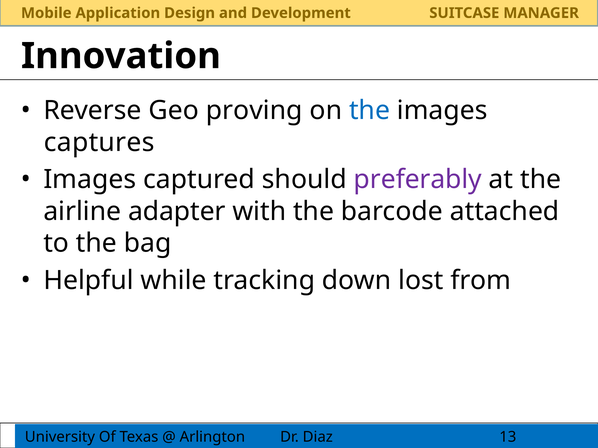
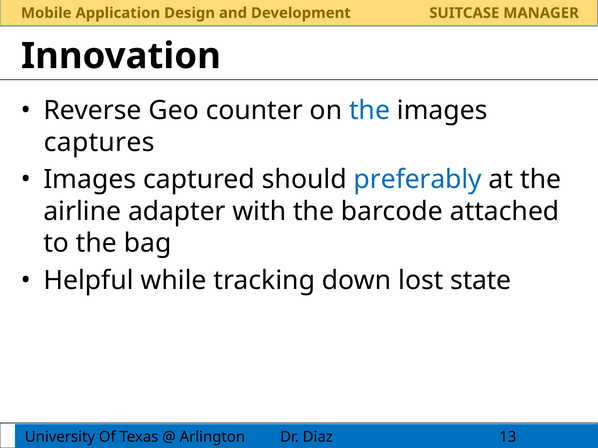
proving: proving -> counter (254, 110)
preferably colour: purple -> blue (418, 180)
from: from -> state (481, 281)
